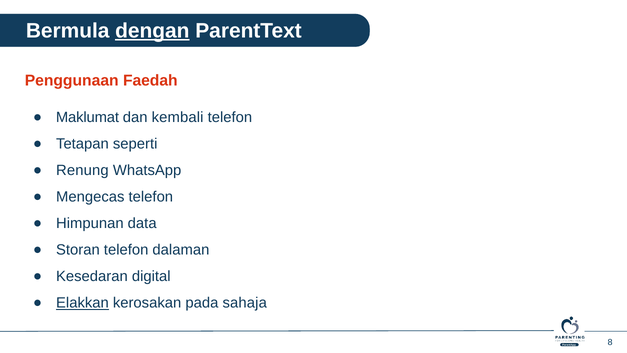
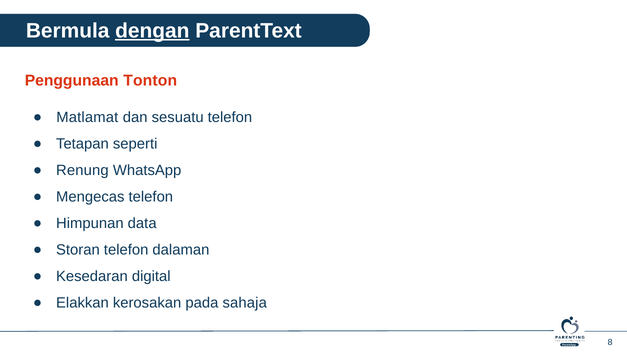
Faedah: Faedah -> Tonton (150, 80)
Maklumat: Maklumat -> Matlamat (87, 117)
kembali: kembali -> sesuatu (178, 117)
Elakkan underline: present -> none (82, 303)
